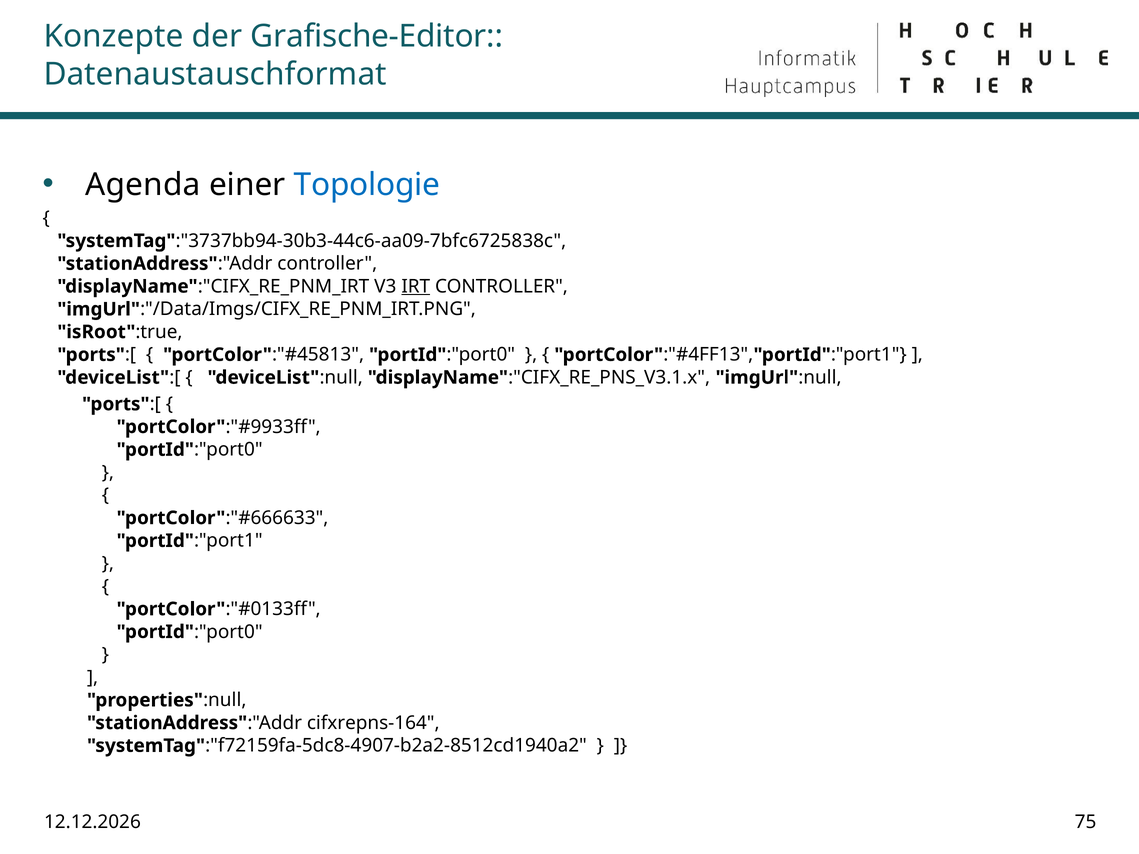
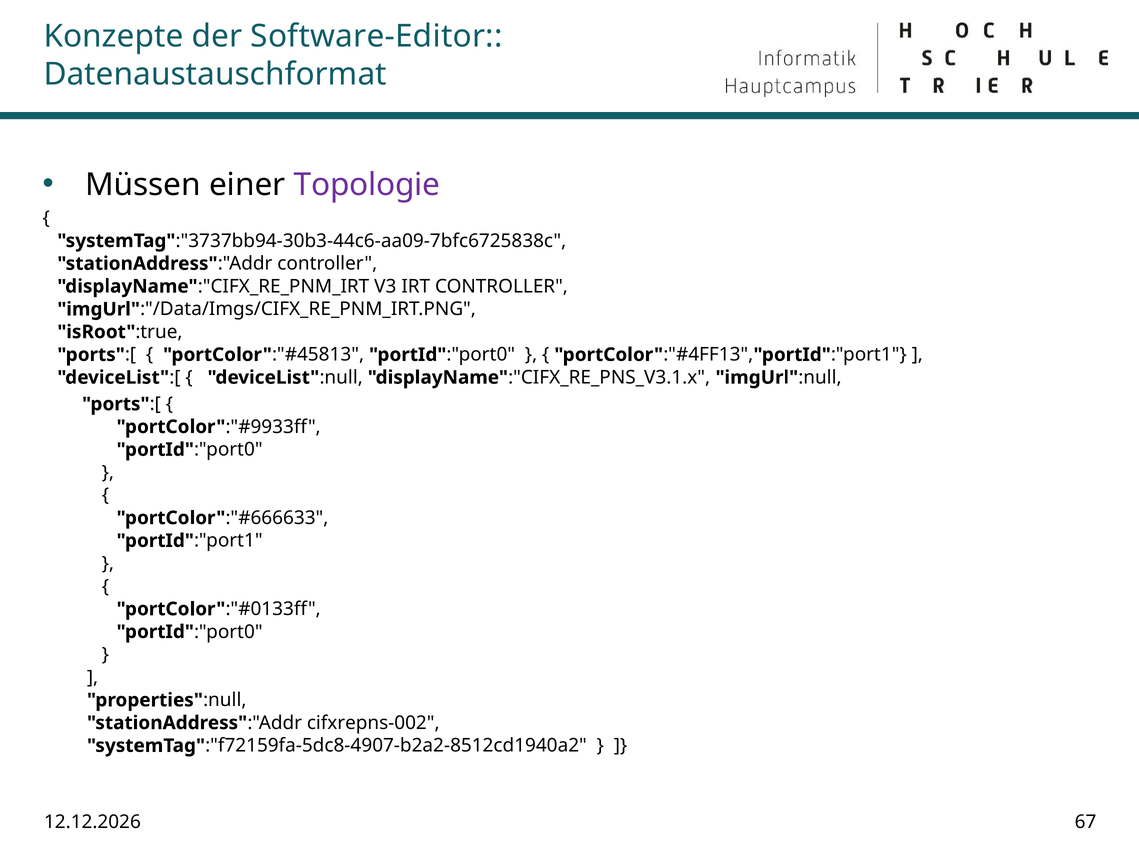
Grafische-Editor: Grafische-Editor -> Software-Editor (377, 36)
Agenda: Agenda -> Müssen (143, 185)
Topologie colour: blue -> purple (367, 185)
IRT underline: present -> none (416, 286)
cifxrepns-164: cifxrepns-164 -> cifxrepns-002 (373, 723)
75: 75 -> 67 (1086, 822)
